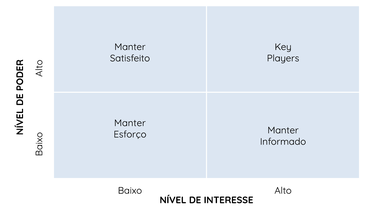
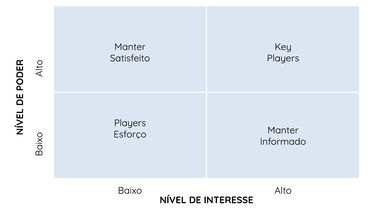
Manter: Manter -> Players (130, 123)
